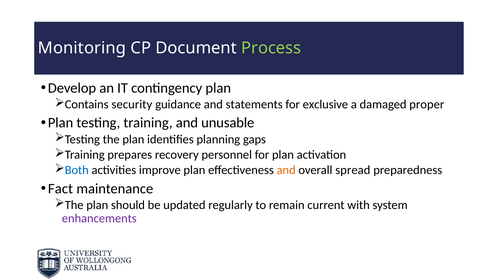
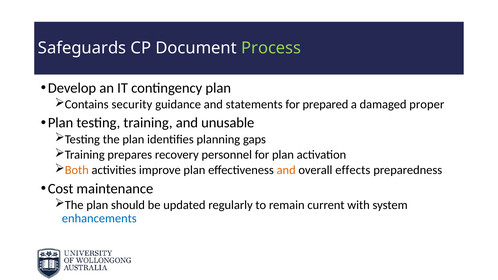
Monitoring: Monitoring -> Safeguards (82, 48)
exclusive: exclusive -> prepared (325, 104)
Both colour: blue -> orange (77, 170)
spread: spread -> effects (353, 170)
Fact: Fact -> Cost (61, 189)
enhancements colour: purple -> blue (99, 219)
